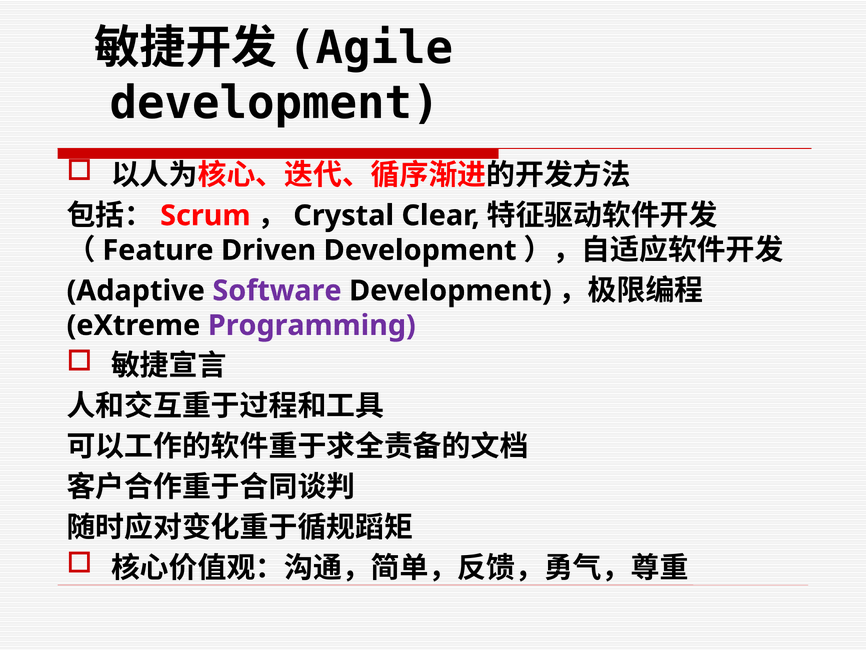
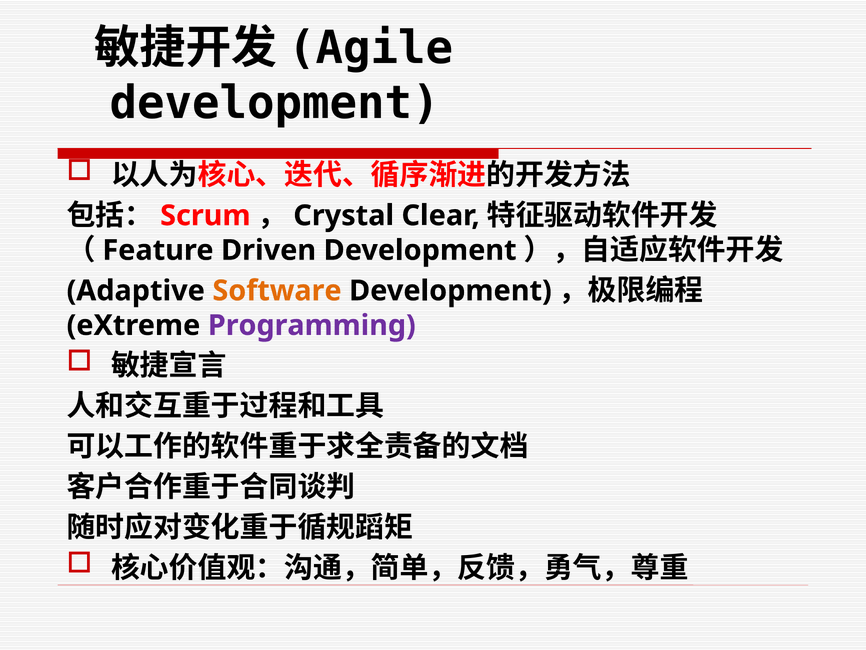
Software colour: purple -> orange (277, 291)
